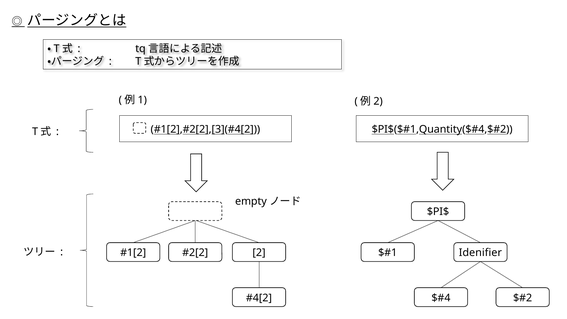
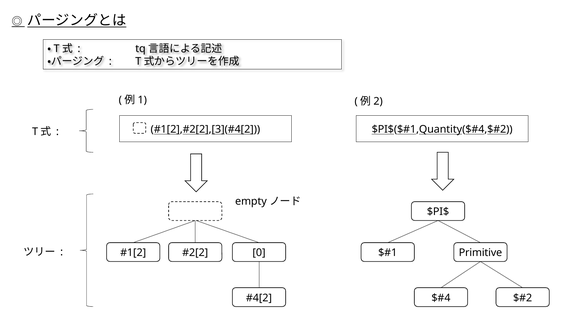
2: 2 -> 0 (259, 253)
Idenifier: Idenifier -> Primitive (480, 253)
